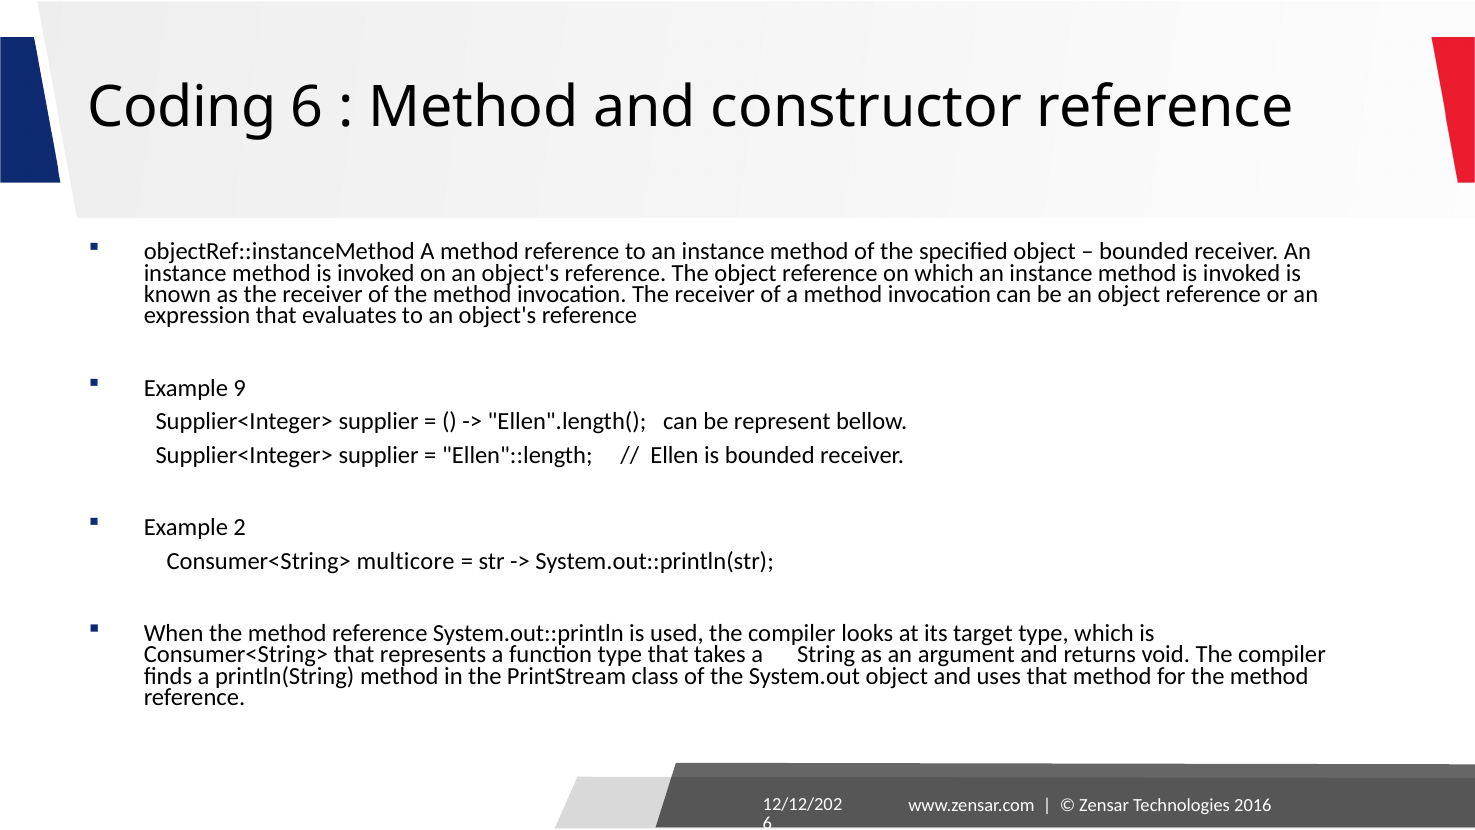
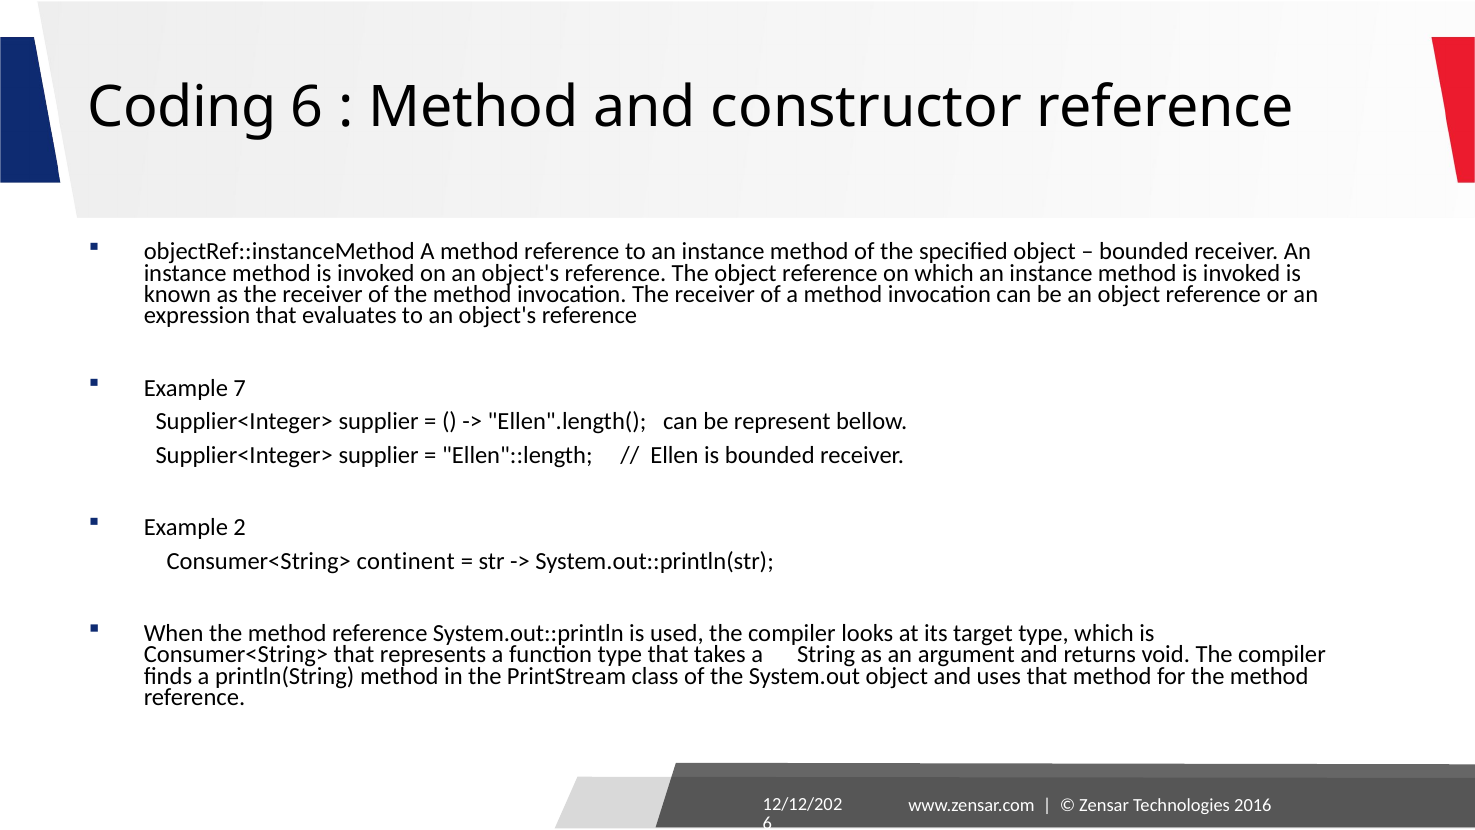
9: 9 -> 7 (240, 388)
multicore: multicore -> continent (406, 561)
